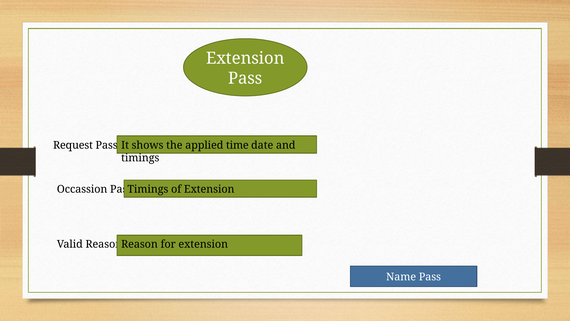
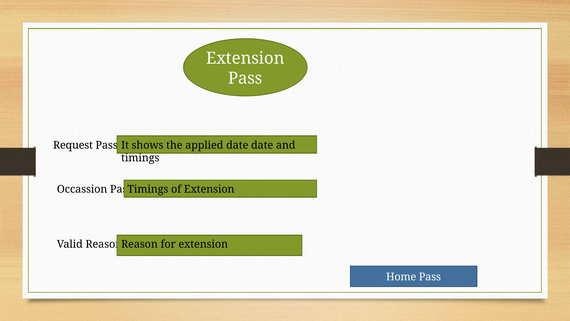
applied time: time -> date (237, 145)
Name: Name -> Home (401, 277)
